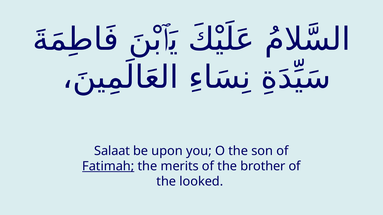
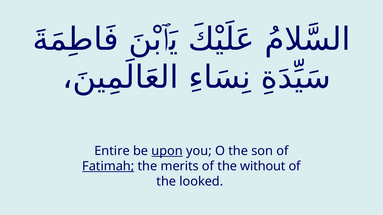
Salaat: Salaat -> Entire (112, 151)
upon underline: none -> present (167, 151)
brother: brother -> without (263, 167)
